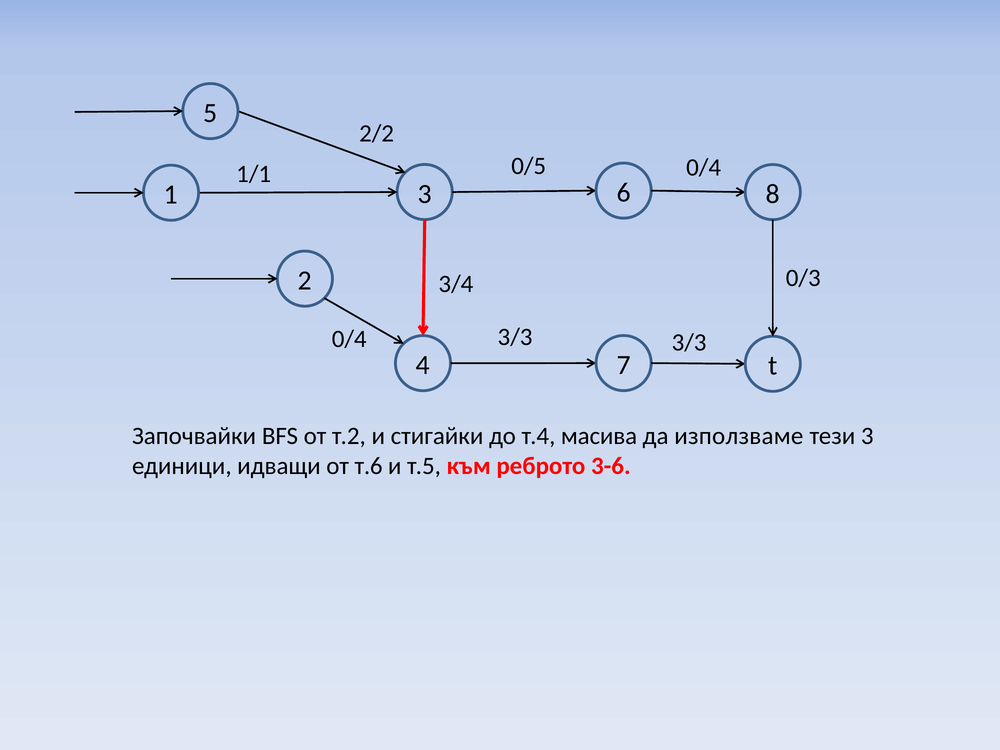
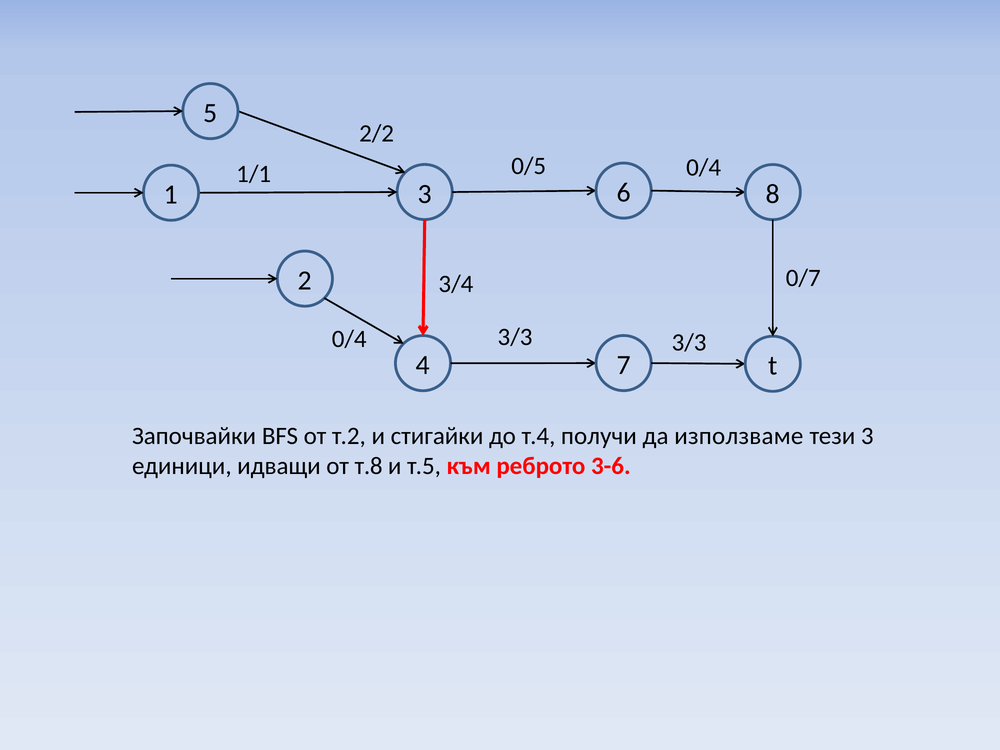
0/3: 0/3 -> 0/7 (803, 278)
масива: масива -> получи (599, 436)
т.6: т.6 -> т.8 (369, 466)
